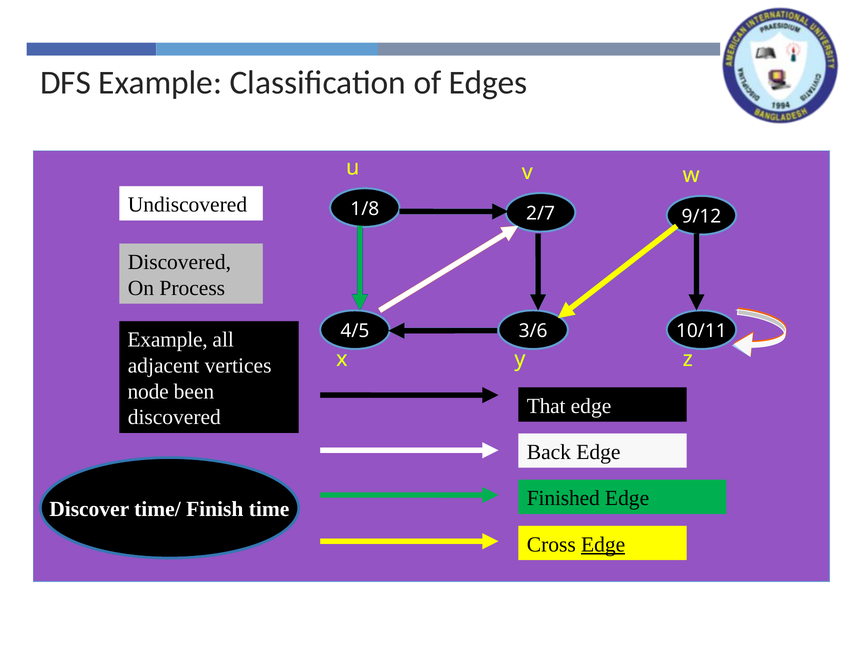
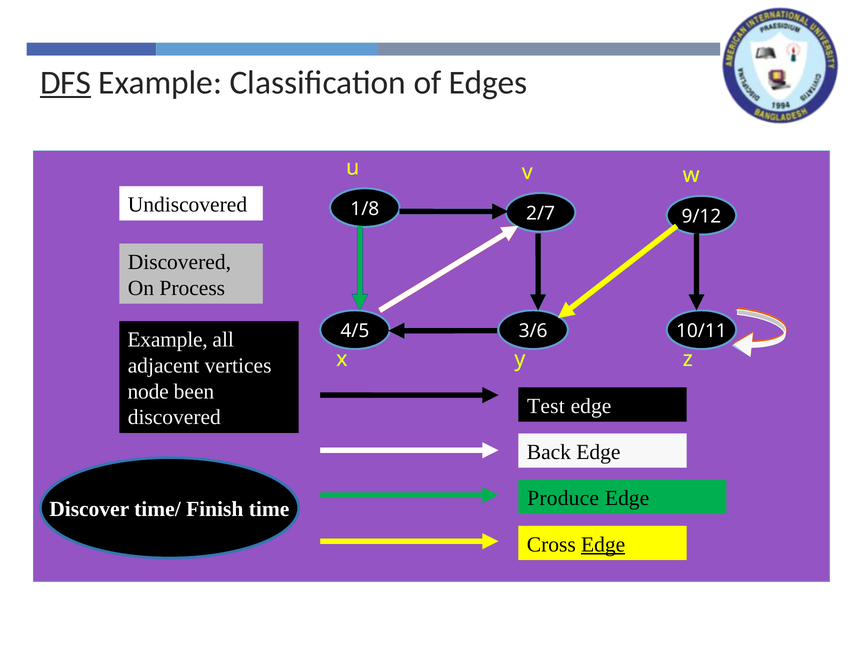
DFS underline: none -> present (66, 83)
That: That -> Test (546, 406)
Finished: Finished -> Produce (563, 498)
